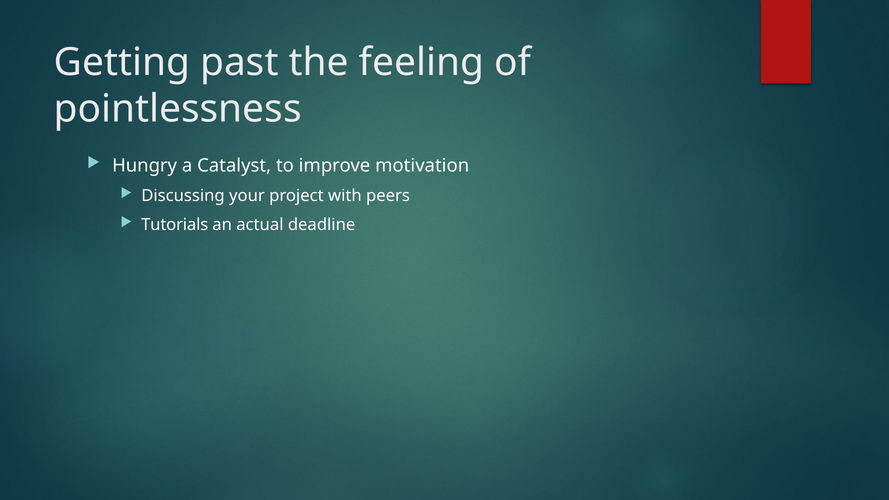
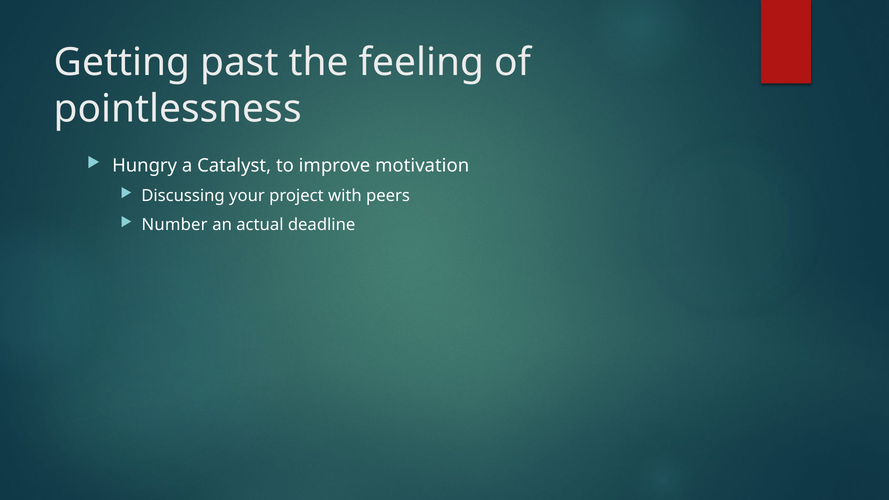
Tutorials: Tutorials -> Number (175, 225)
